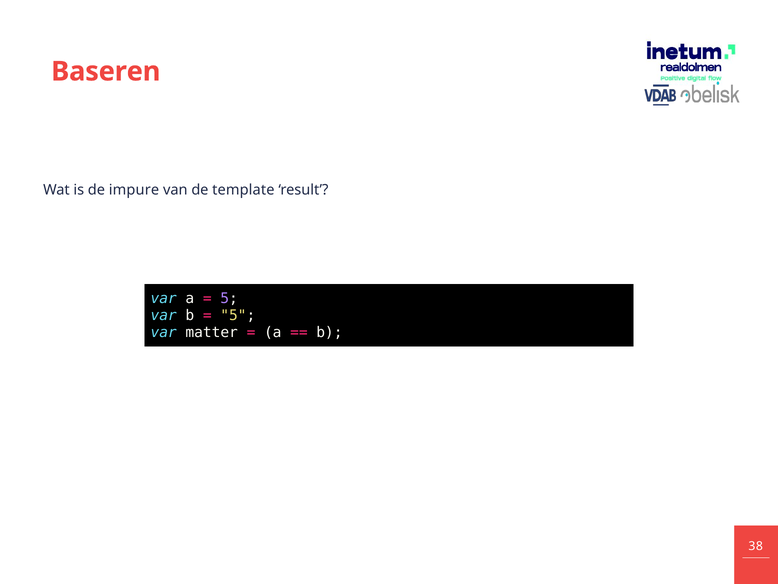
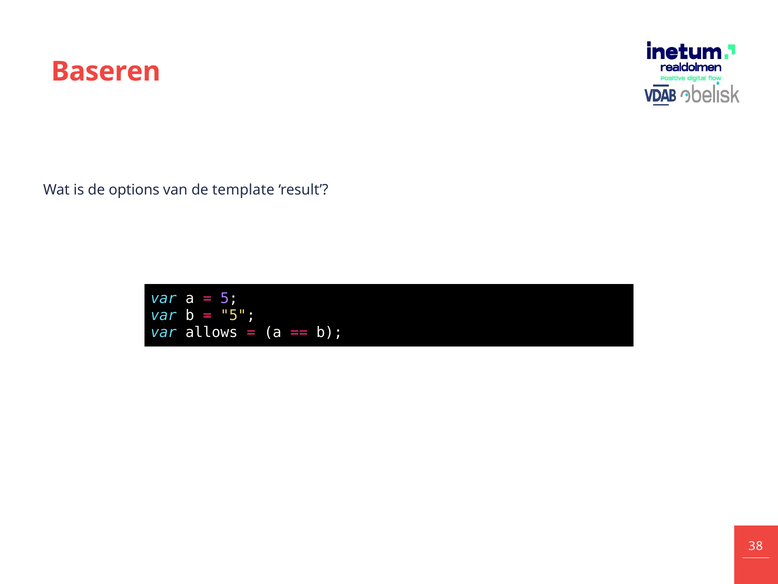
impure: impure -> options (134, 190)
matter: matter -> allows (212, 332)
